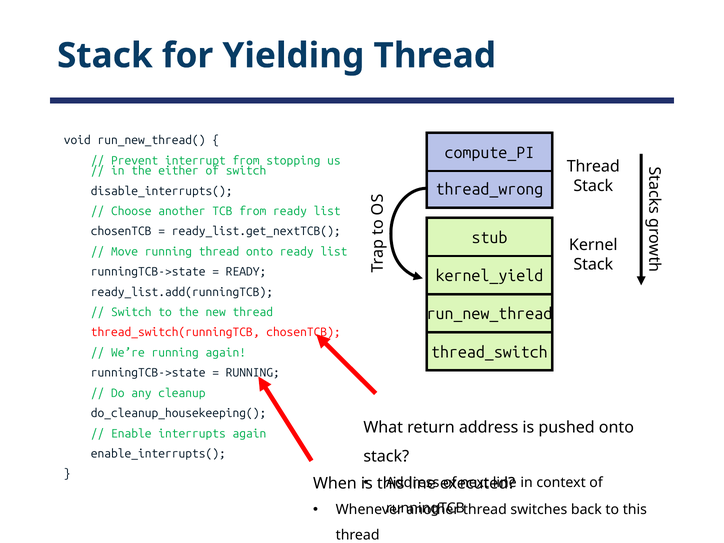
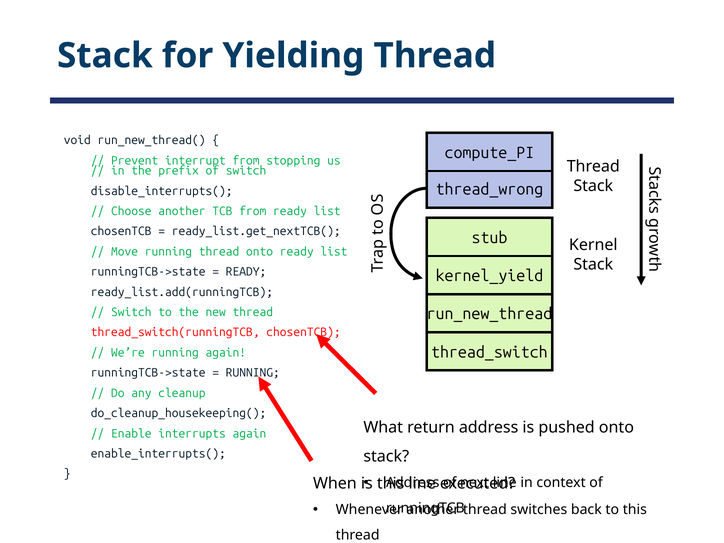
either: either -> prefix (179, 171)
